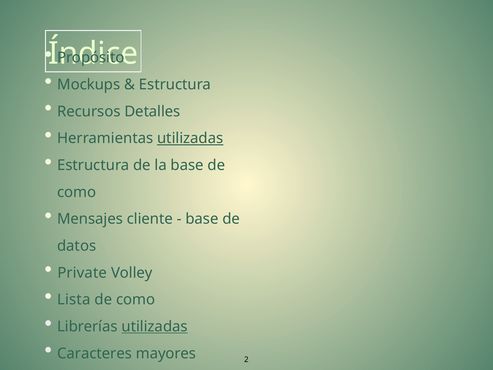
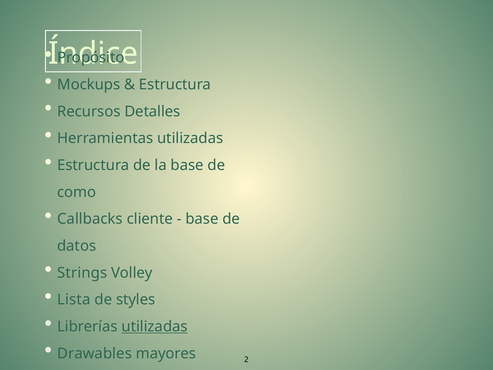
utilizadas underline: present -> none (190, 138)
Mensajes: Mensajes -> Callbacks (90, 219)
Private: Private -> Strings (82, 273)
como: como -> styles (136, 300)
Caracteres: Caracteres -> Drawables (94, 353)
